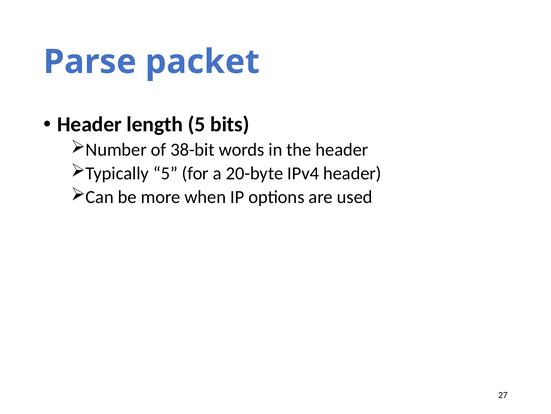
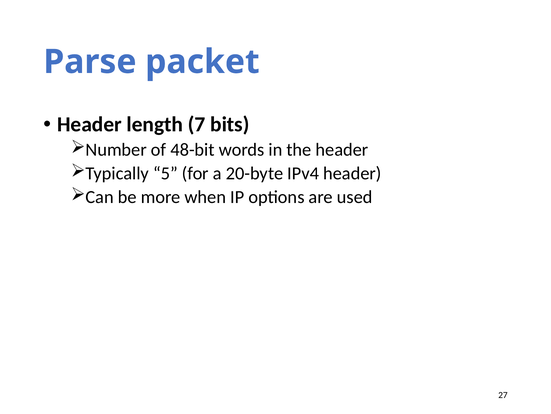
length 5: 5 -> 7 (197, 124)
38-bit: 38-bit -> 48-bit (193, 150)
